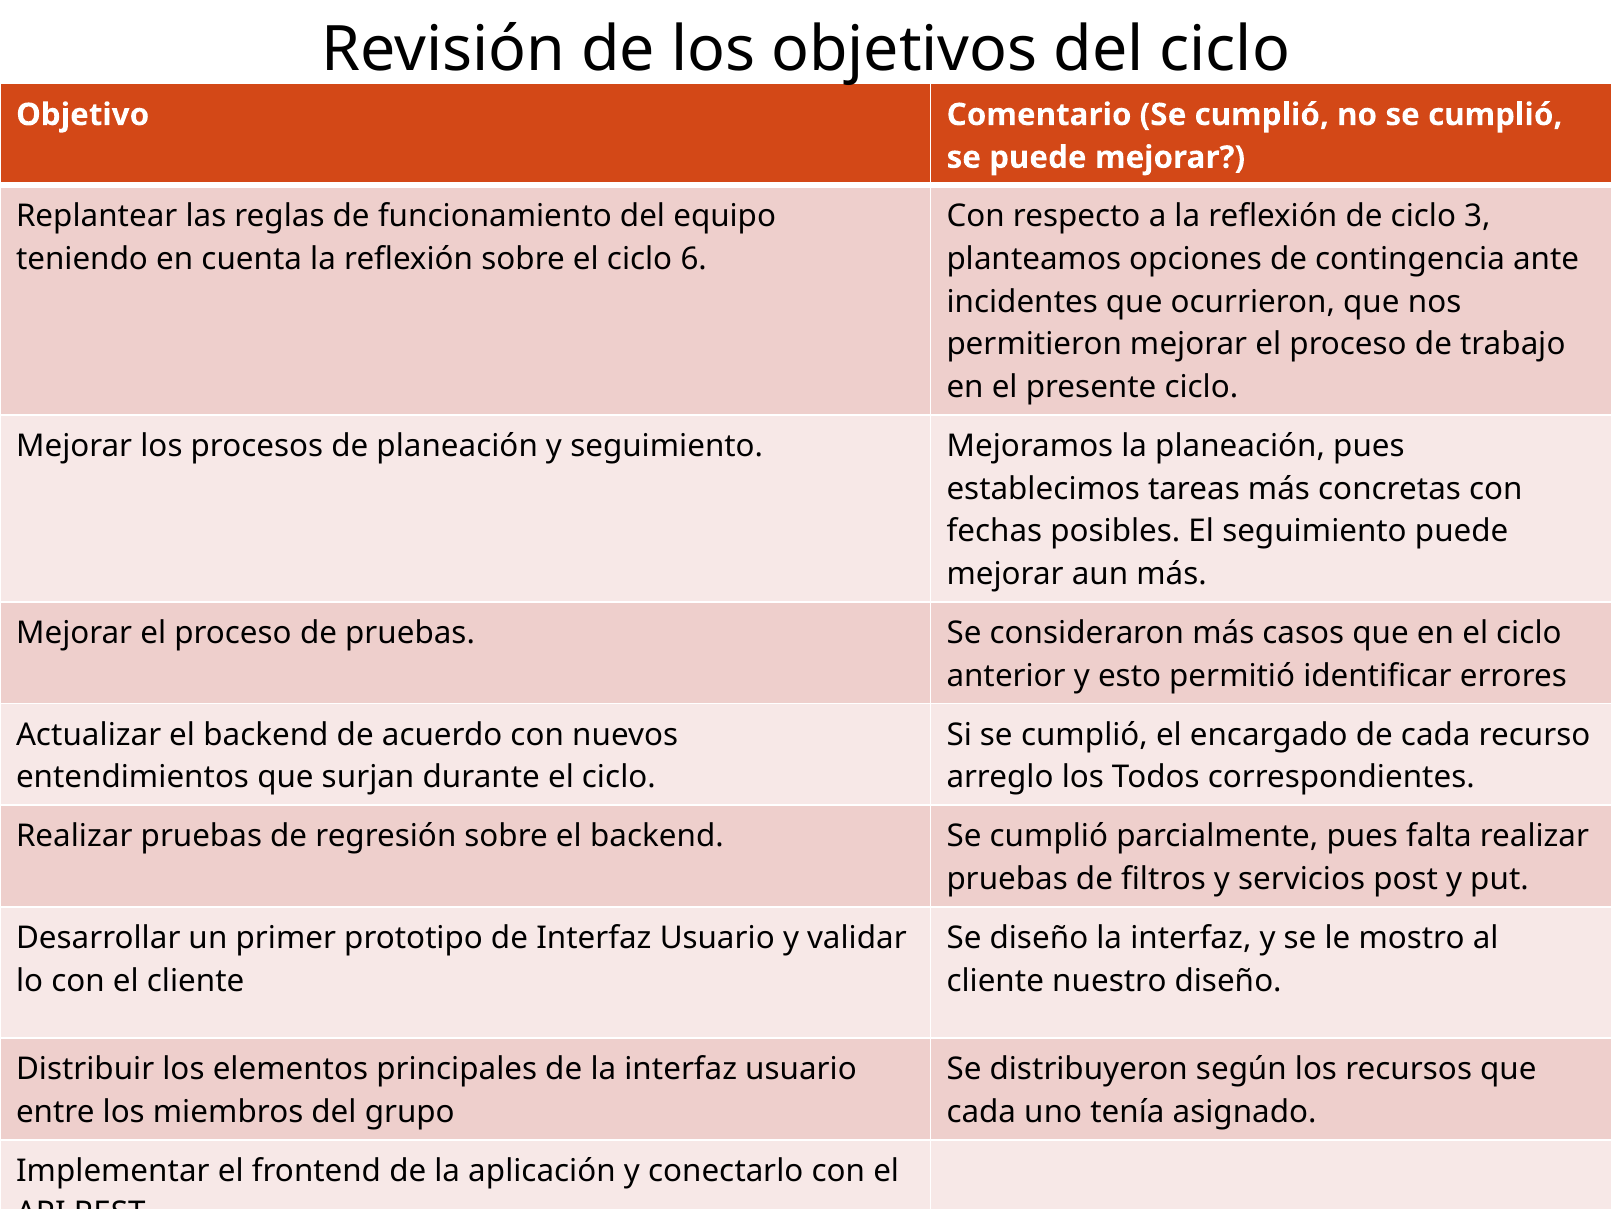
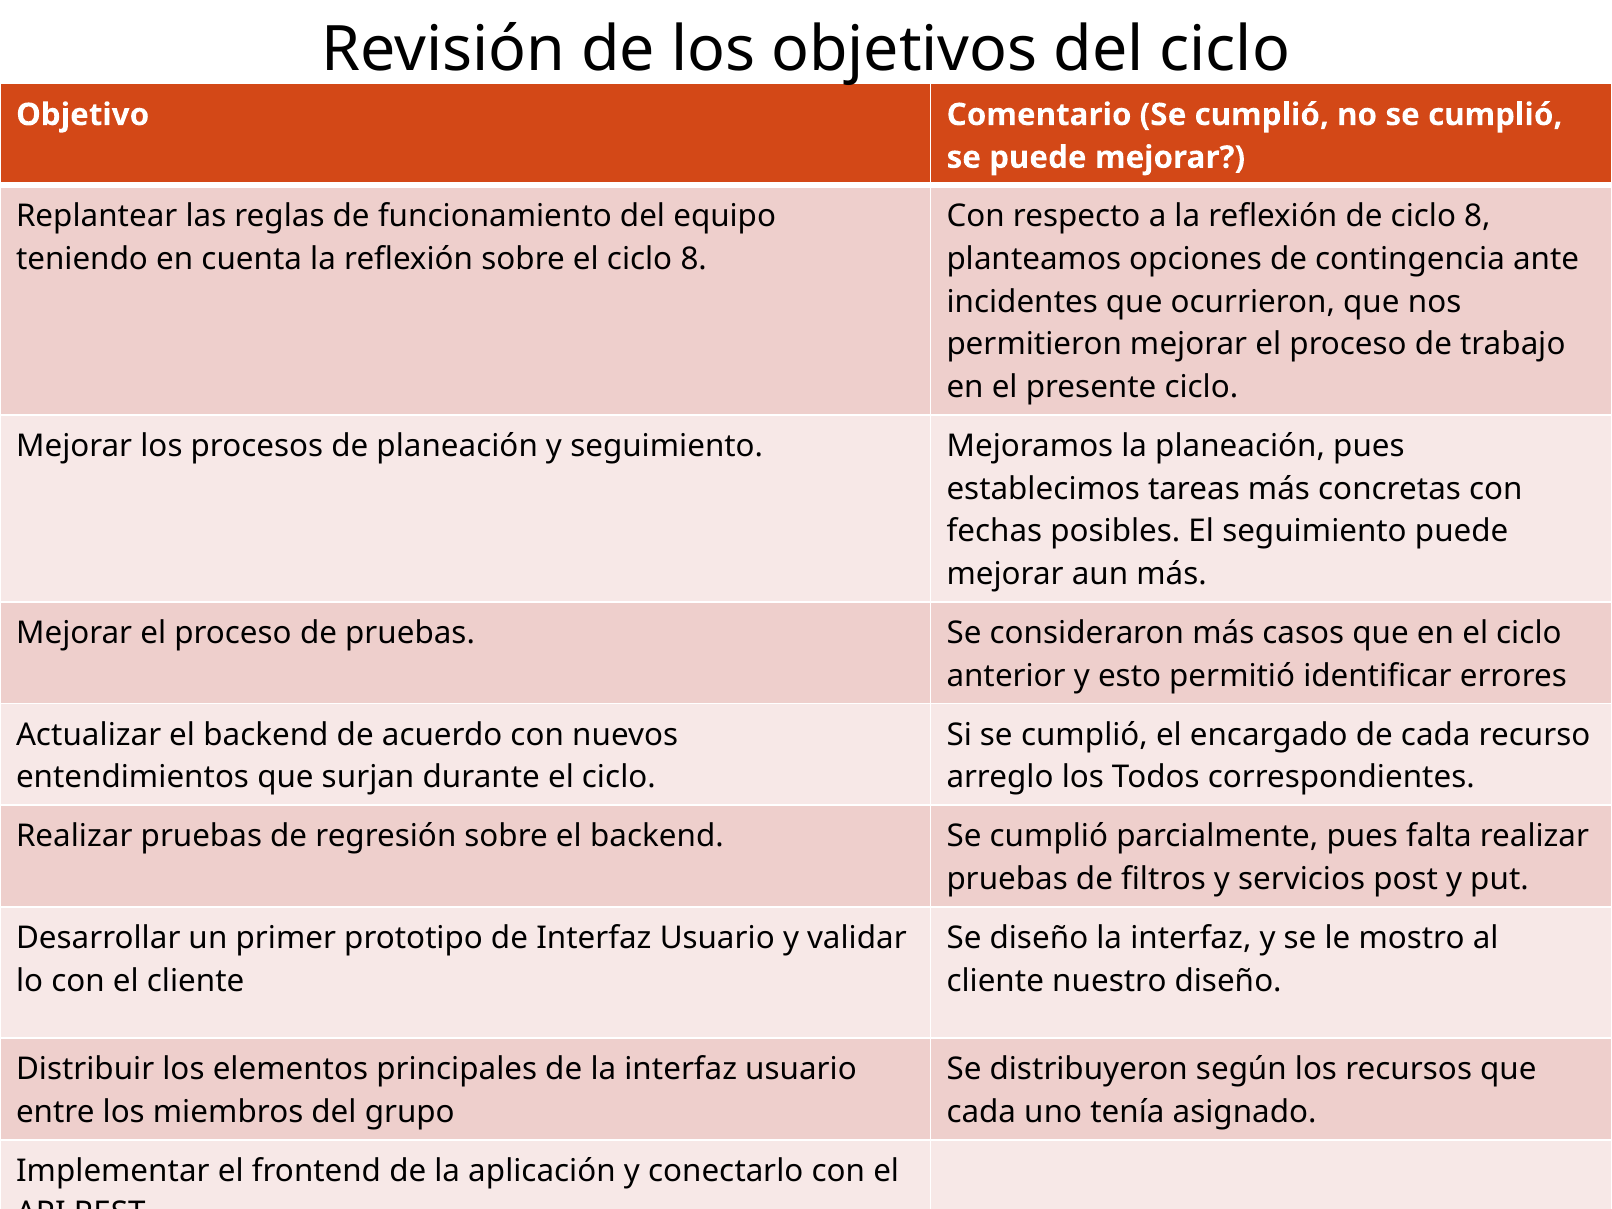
de ciclo 3: 3 -> 8 (1477, 216)
el ciclo 6: 6 -> 8 (694, 259)
